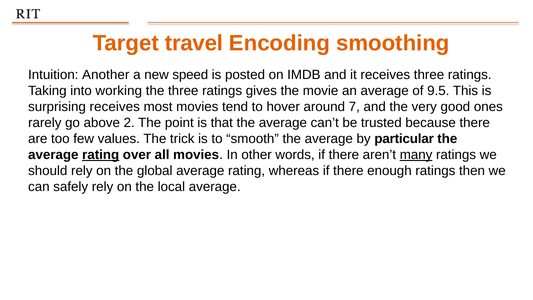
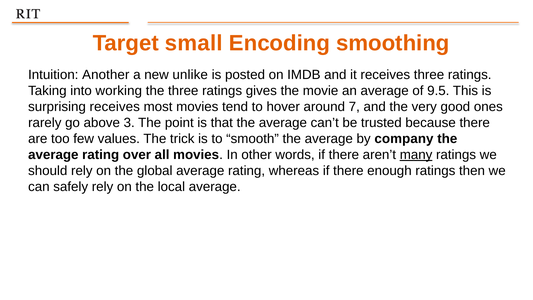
travel: travel -> small (194, 43)
speed: speed -> unlike (190, 75)
2: 2 -> 3 (129, 123)
particular: particular -> company (404, 139)
rating underline: present -> none (101, 155)
